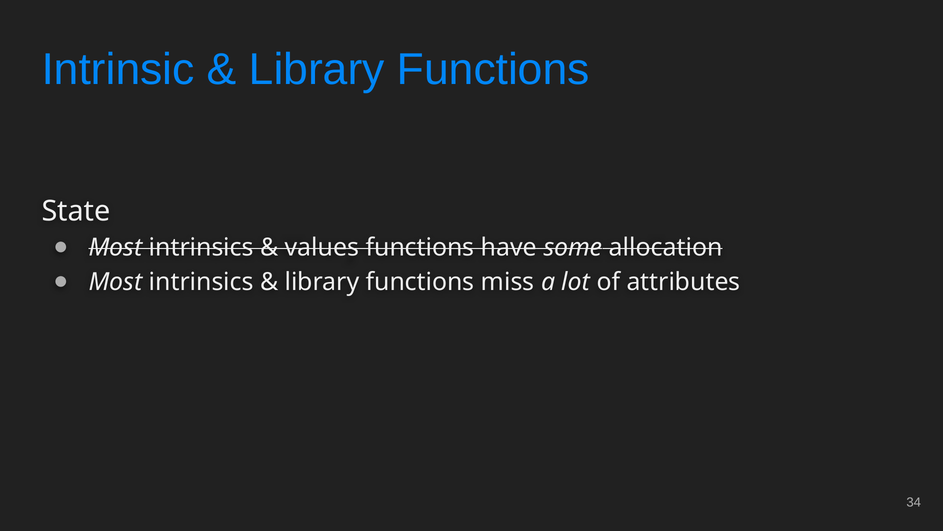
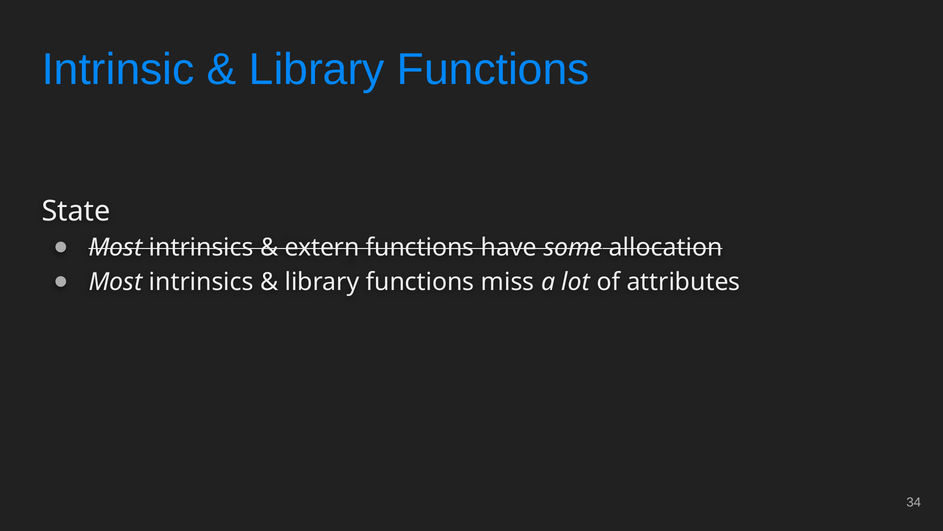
values: values -> extern (322, 247)
